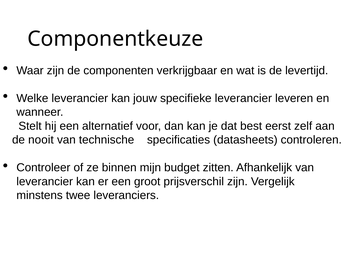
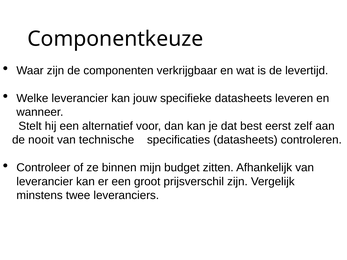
specifieke leverancier: leverancier -> datasheets (243, 98)
